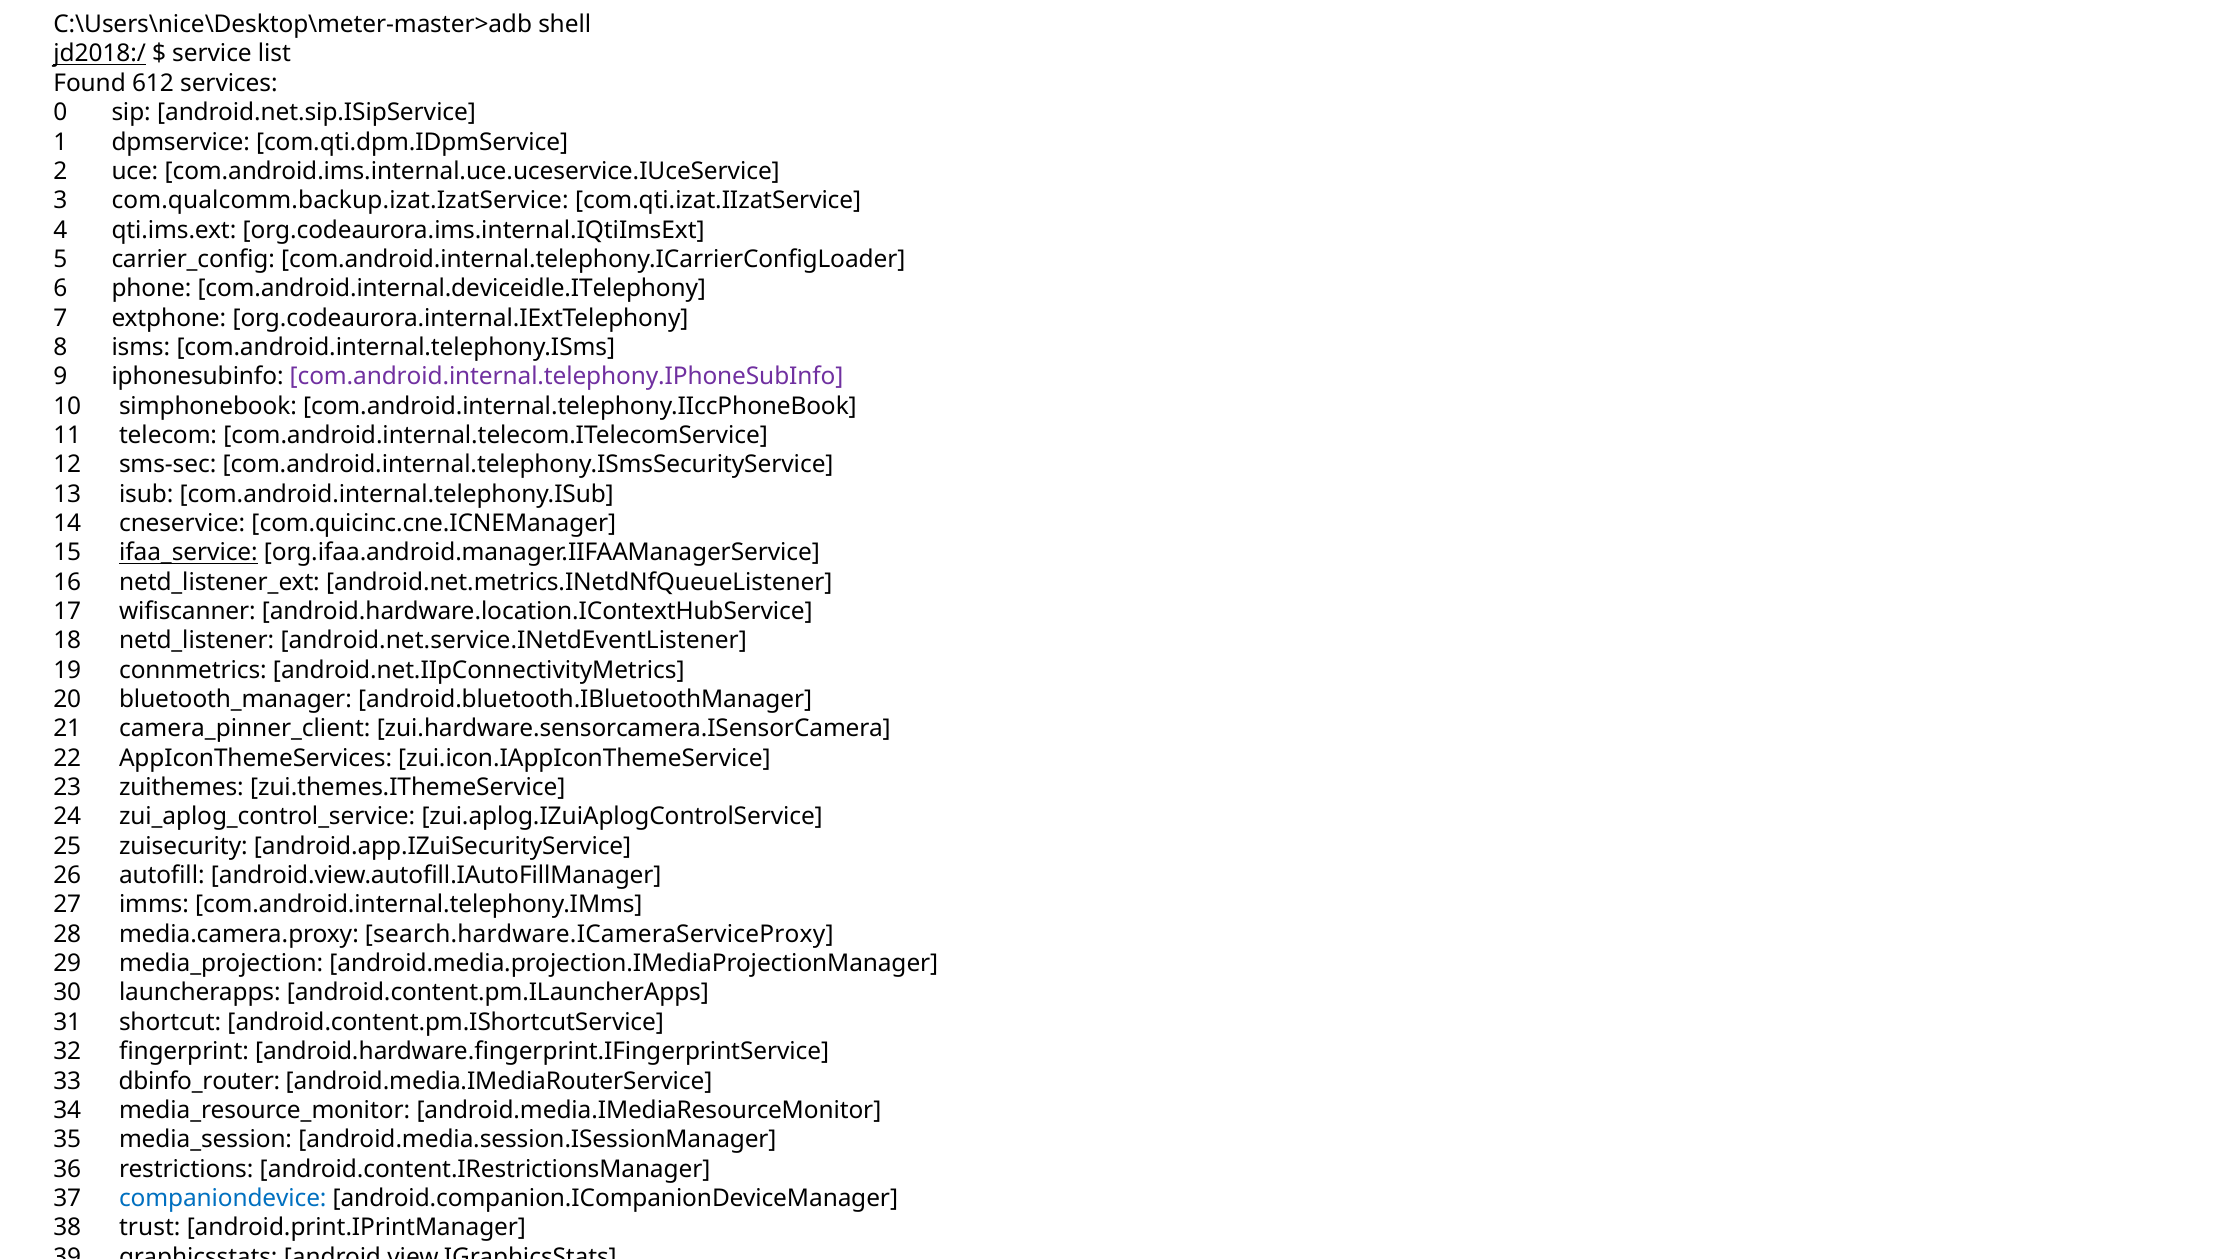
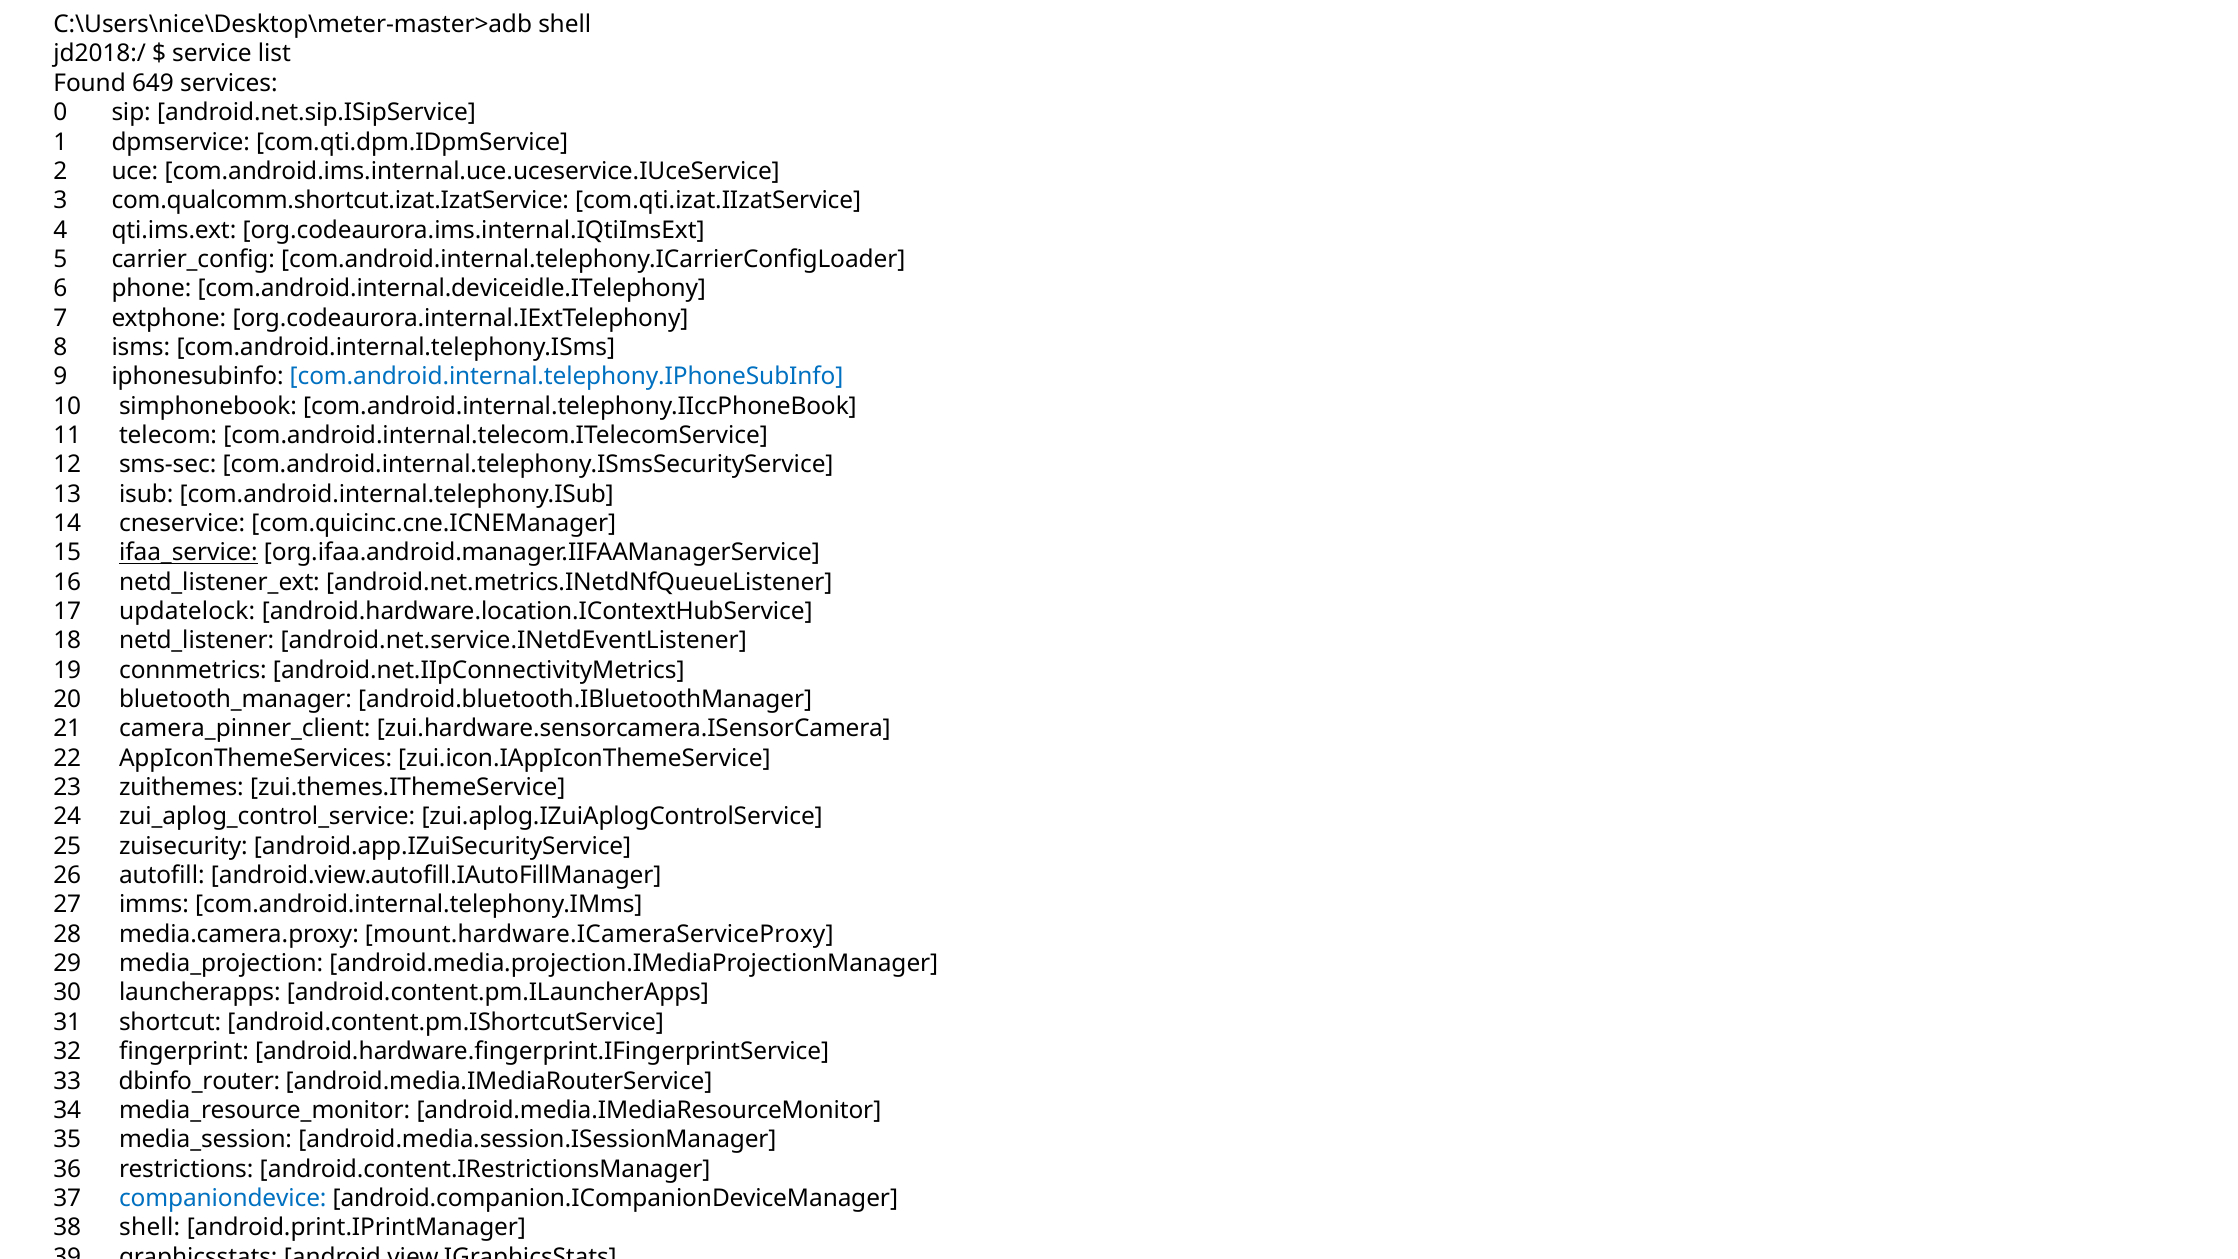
jd2018:/ underline: present -> none (100, 54)
612: 612 -> 649 (153, 83)
com.qualcomm.backup.izat.IzatService: com.qualcomm.backup.izat.IzatService -> com.qualcomm.shortcut.izat.IzatService (340, 201)
com.android.internal.telephony.IPhoneSubInfo colour: purple -> blue (567, 377)
17 wifiscanner: wifiscanner -> updatelock (187, 611)
search.hardware.ICameraServiceProxy: search.hardware.ICameraServiceProxy -> mount.hardware.ICameraServiceProxy (599, 934)
38 trust: trust -> shell (150, 1228)
